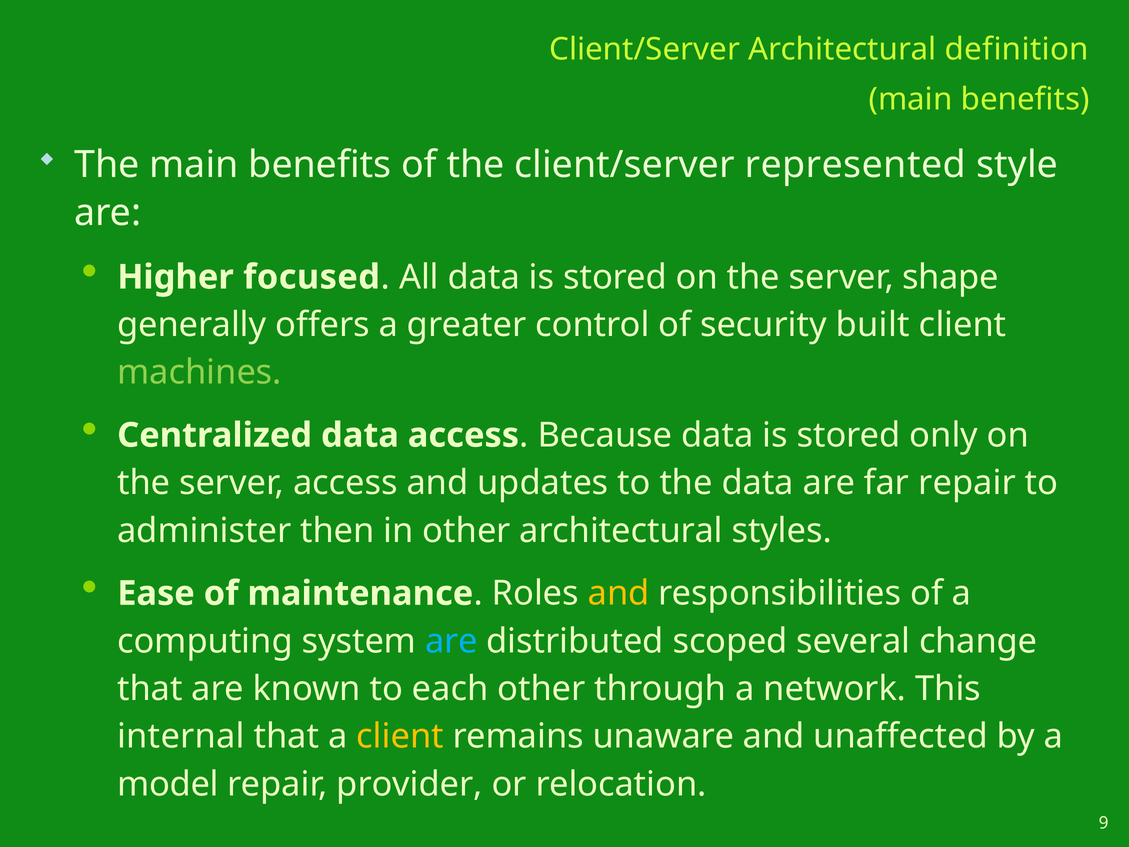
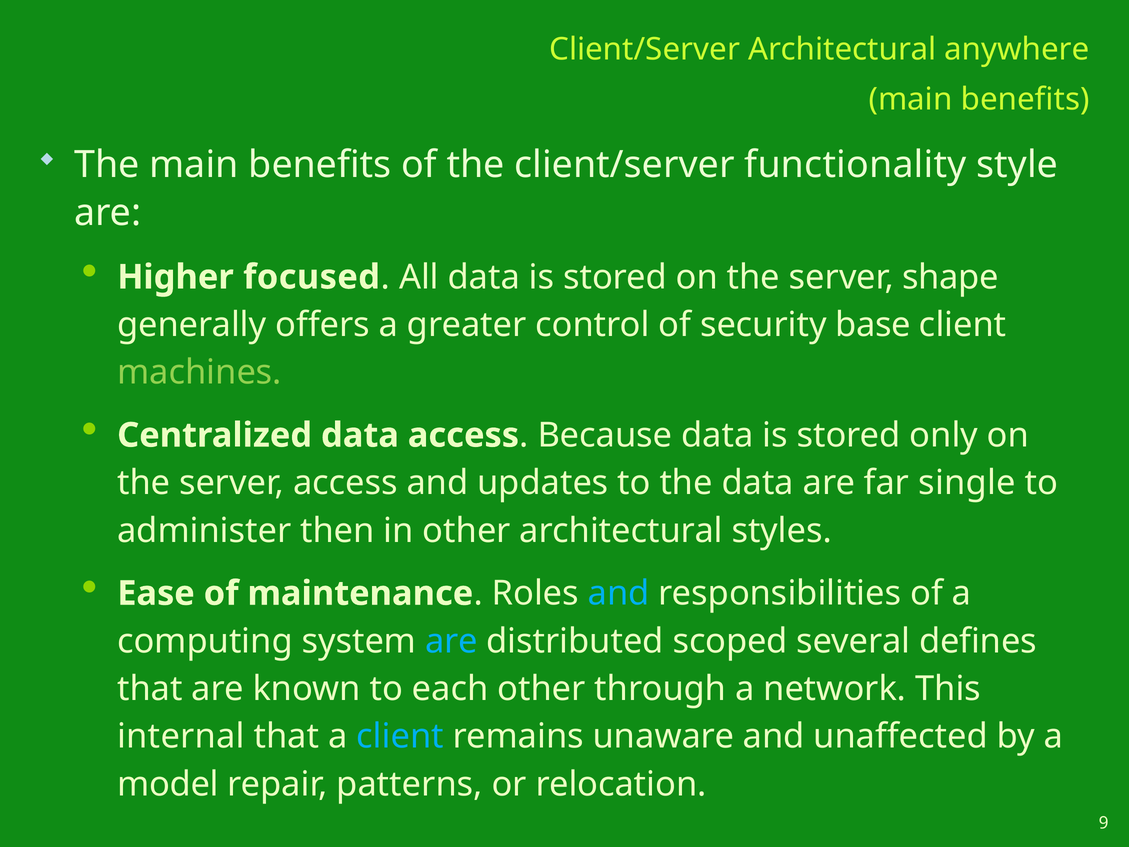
definition: definition -> anywhere (1017, 49)
represented: represented -> functionality (855, 165)
built: built -> base (873, 325)
far repair: repair -> single (967, 483)
and colour: yellow -> light blue (619, 593)
change: change -> defines (978, 641)
client colour: yellow -> light blue (400, 736)
provider: provider -> patterns (409, 784)
